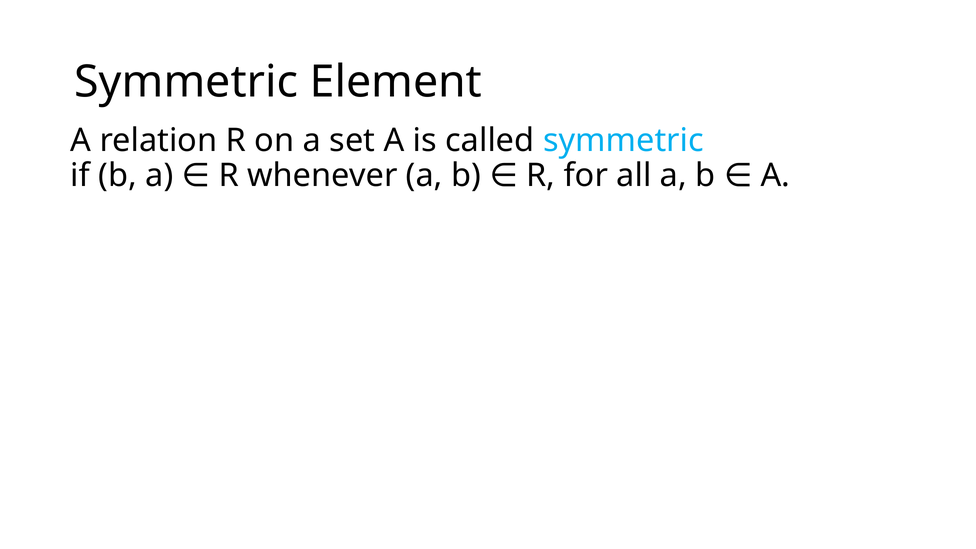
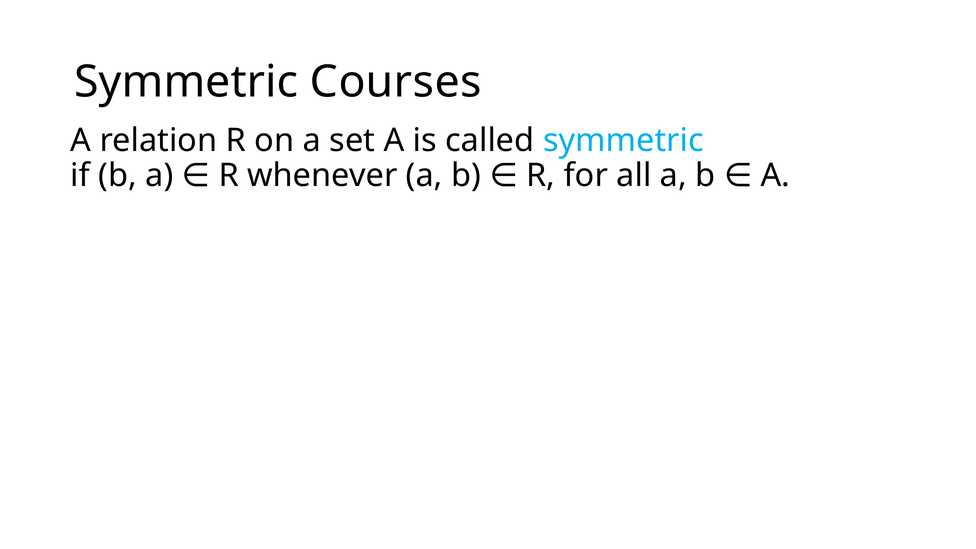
Element: Element -> Courses (396, 82)
